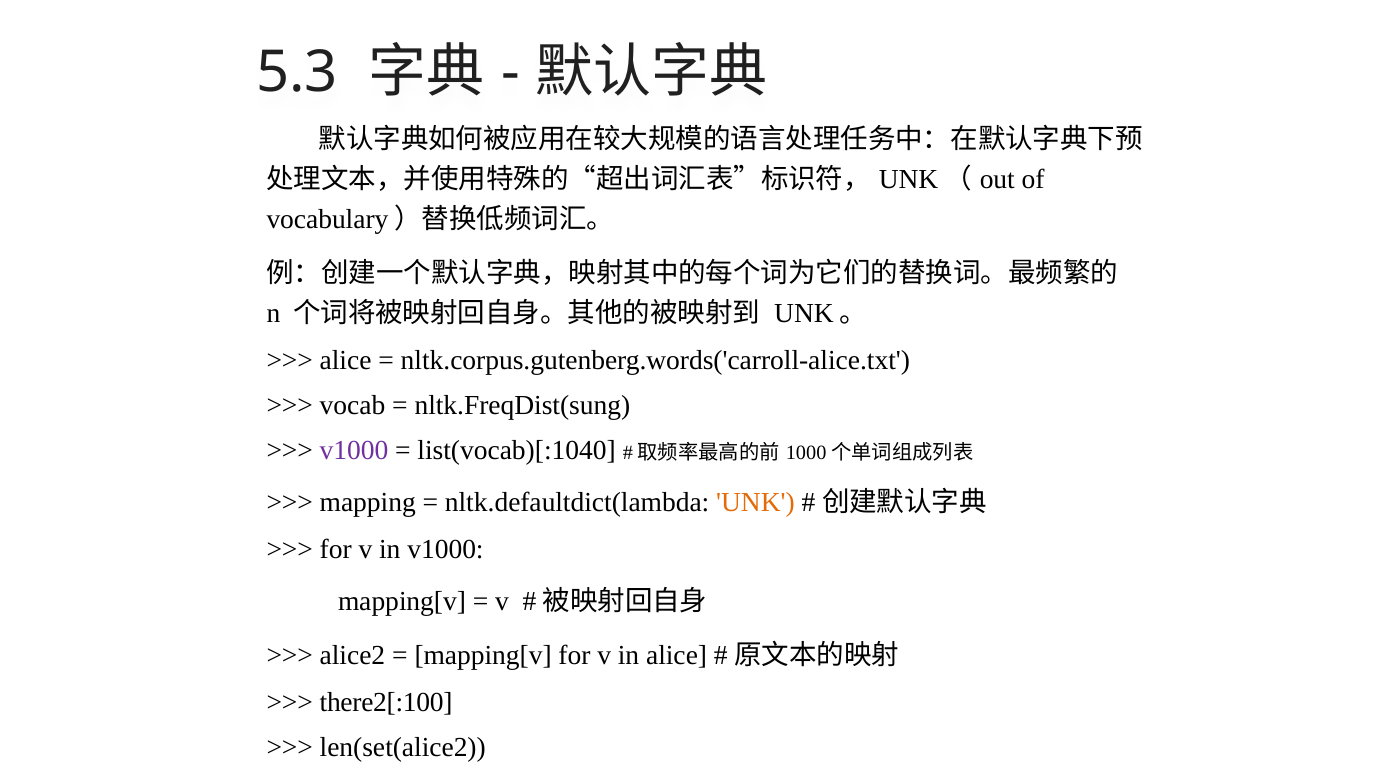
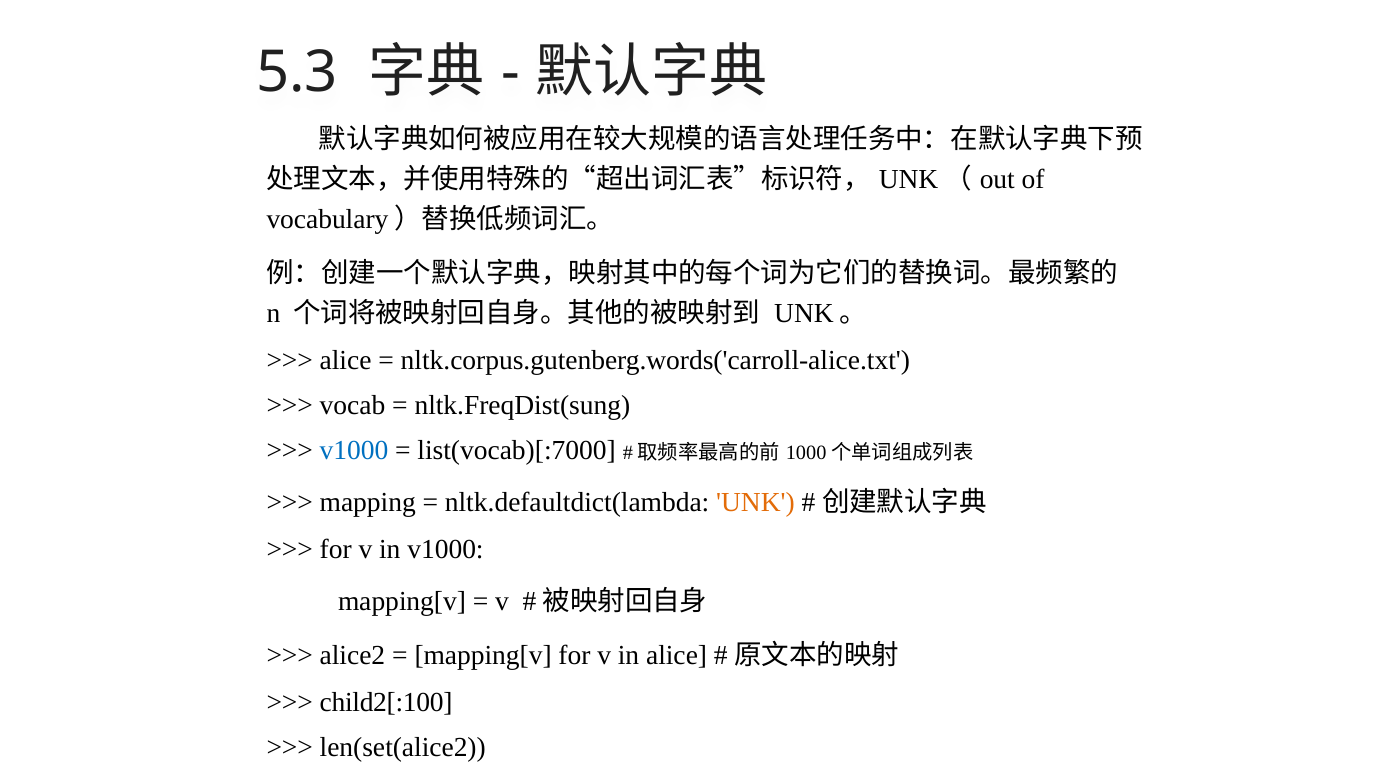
v1000 colour: purple -> blue (354, 450)
list(vocab)[:1040: list(vocab)[:1040 -> list(vocab)[:7000 (517, 450)
there2[:100: there2[:100 -> child2[:100 (386, 703)
